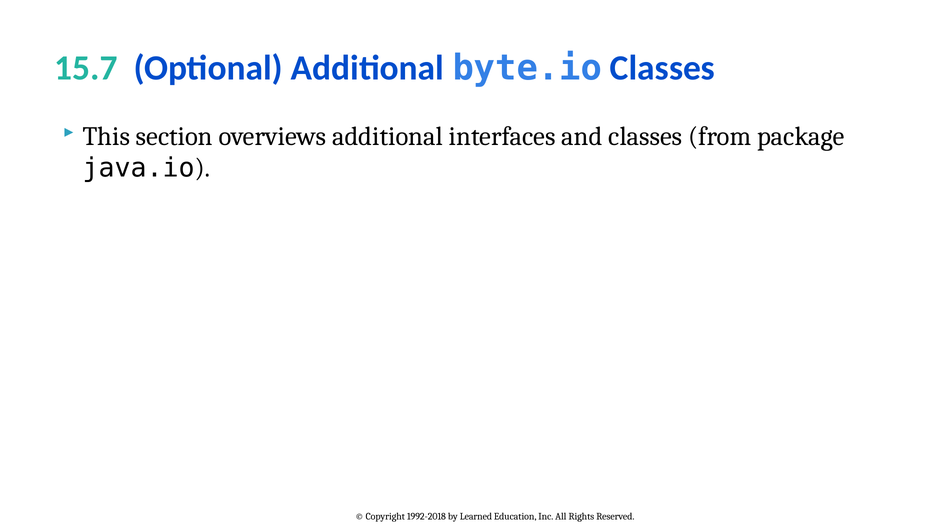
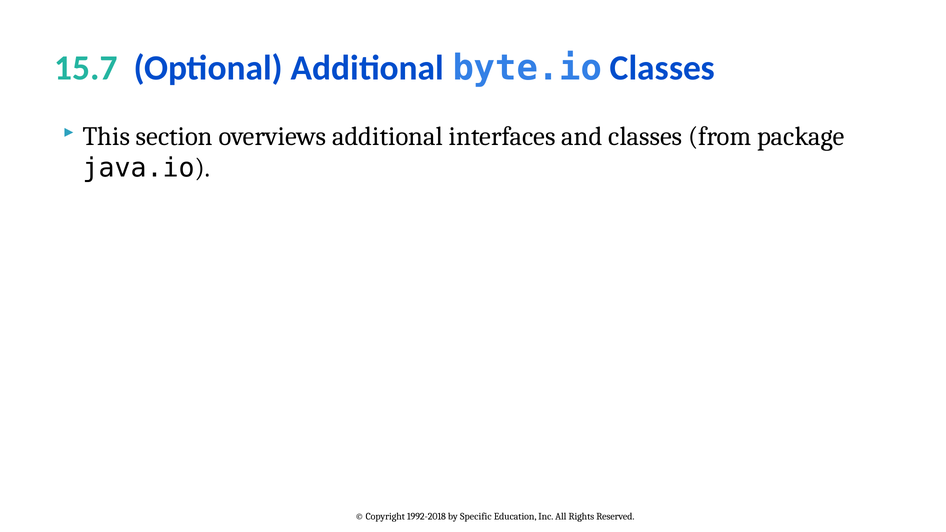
Learned: Learned -> Specific (476, 517)
